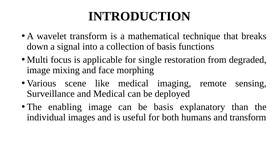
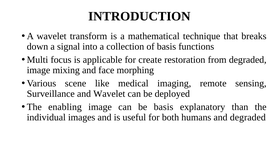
single: single -> create (150, 60)
and Medical: Medical -> Wavelet (109, 94)
and transform: transform -> degraded (248, 117)
